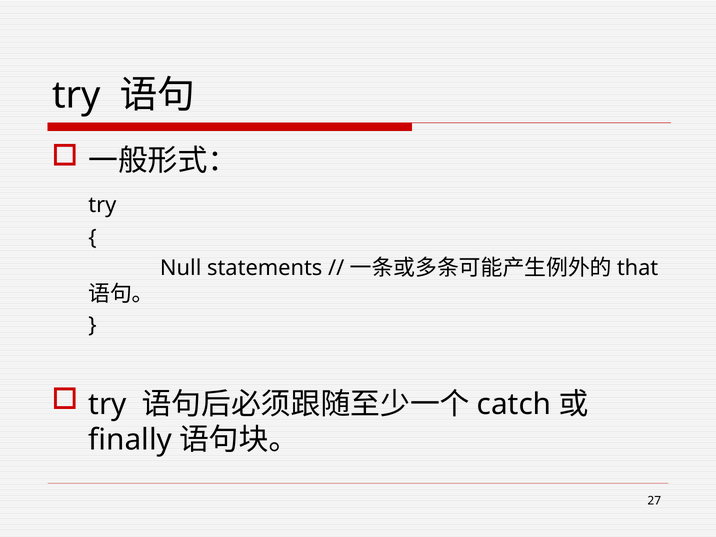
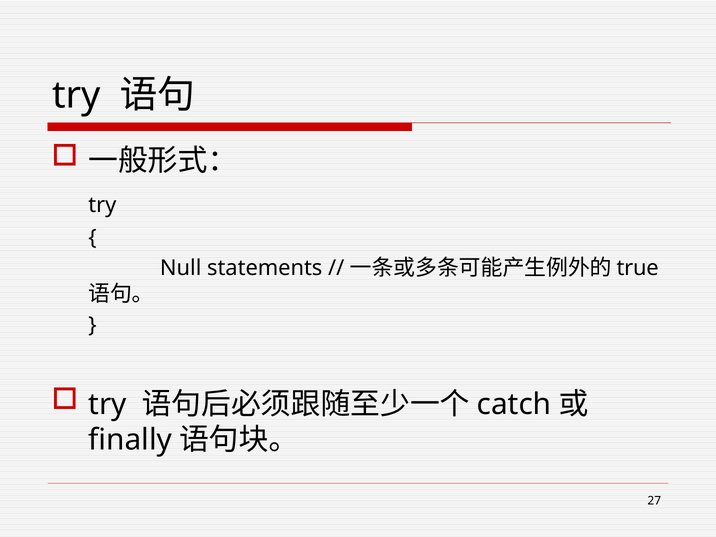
that: that -> true (638, 268)
